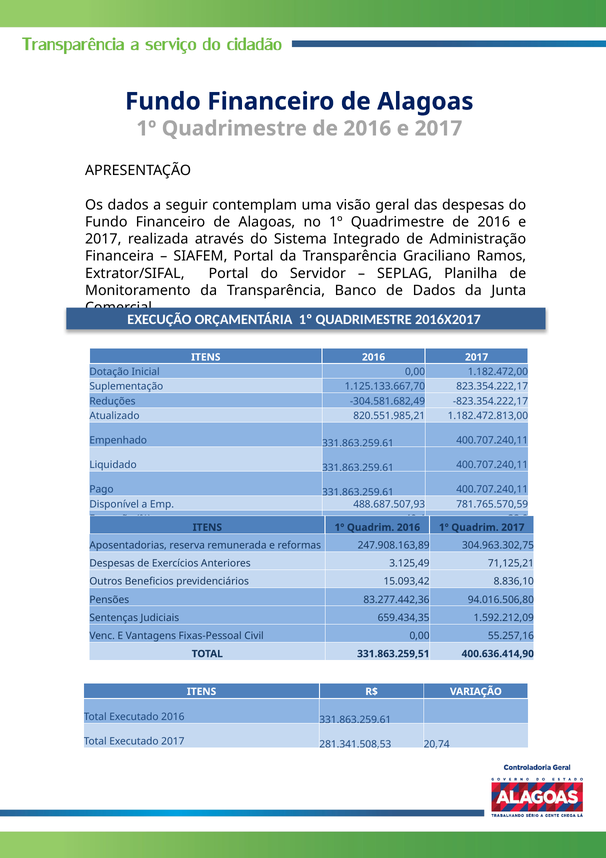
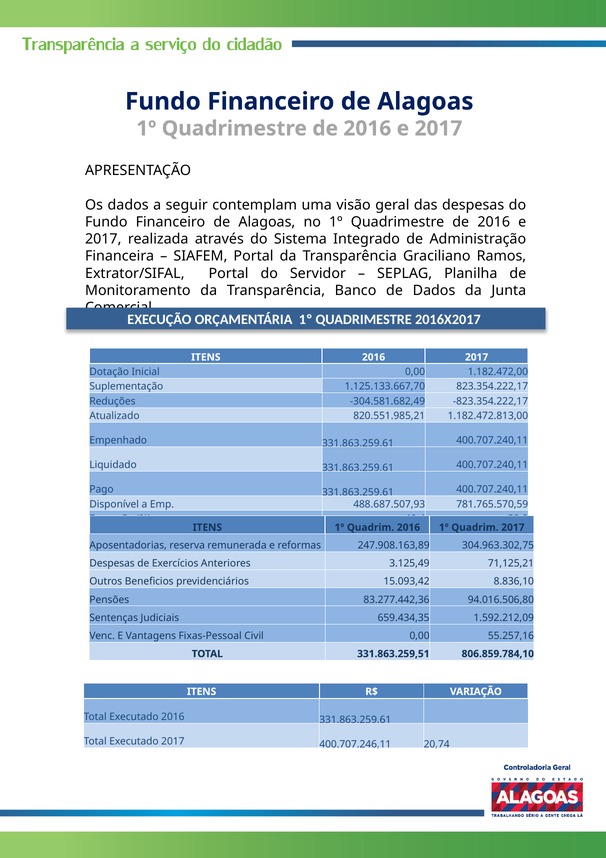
400.636.414,90: 400.636.414,90 -> 806.859.784,10 (498, 653)
281.341.508,53: 281.341.508,53 -> 400.707.246,11 (355, 744)
